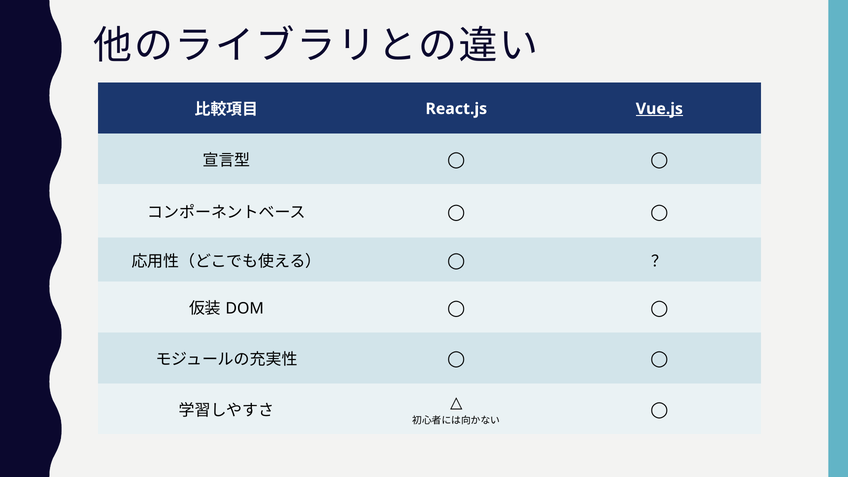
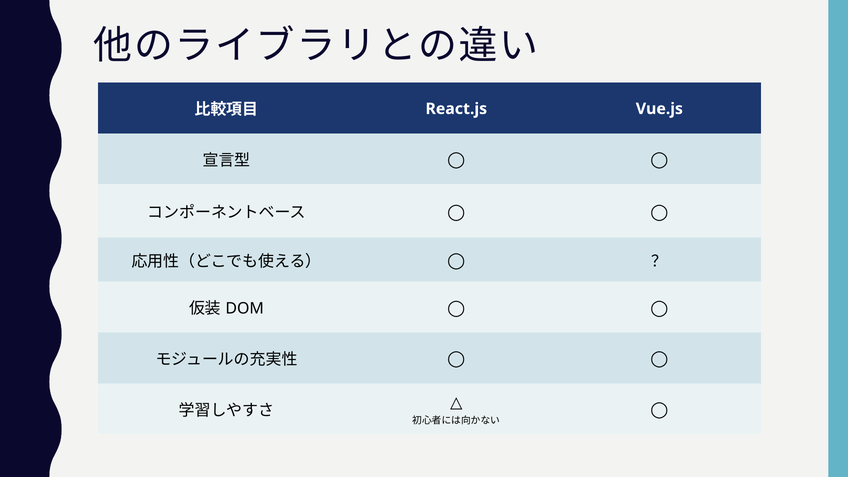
Vue.js underline: present -> none (659, 109)
